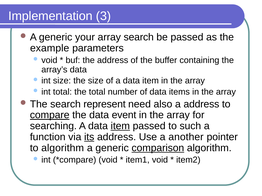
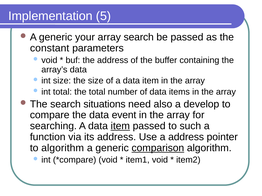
3: 3 -> 5 (104, 16)
example: example -> constant (50, 48)
represent: represent -> situations (105, 104)
a address: address -> develop (201, 104)
compare underline: present -> none (50, 115)
its underline: present -> none (89, 137)
a another: another -> address (186, 137)
